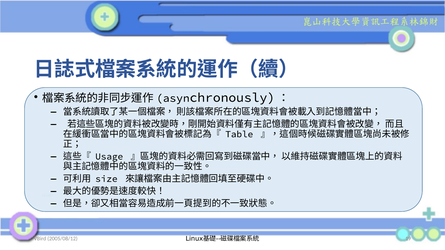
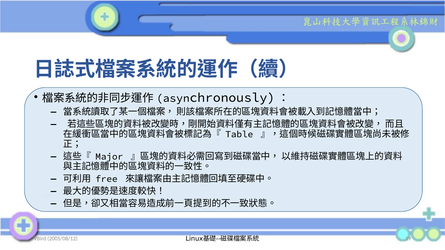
Usage: Usage -> Major (109, 157)
size: size -> free (106, 179)
